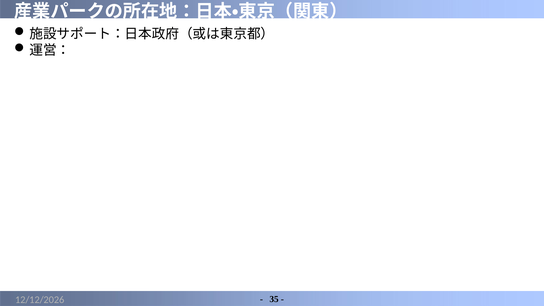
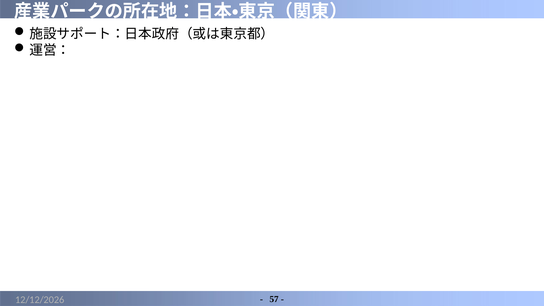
35: 35 -> 57 (274, 299)
